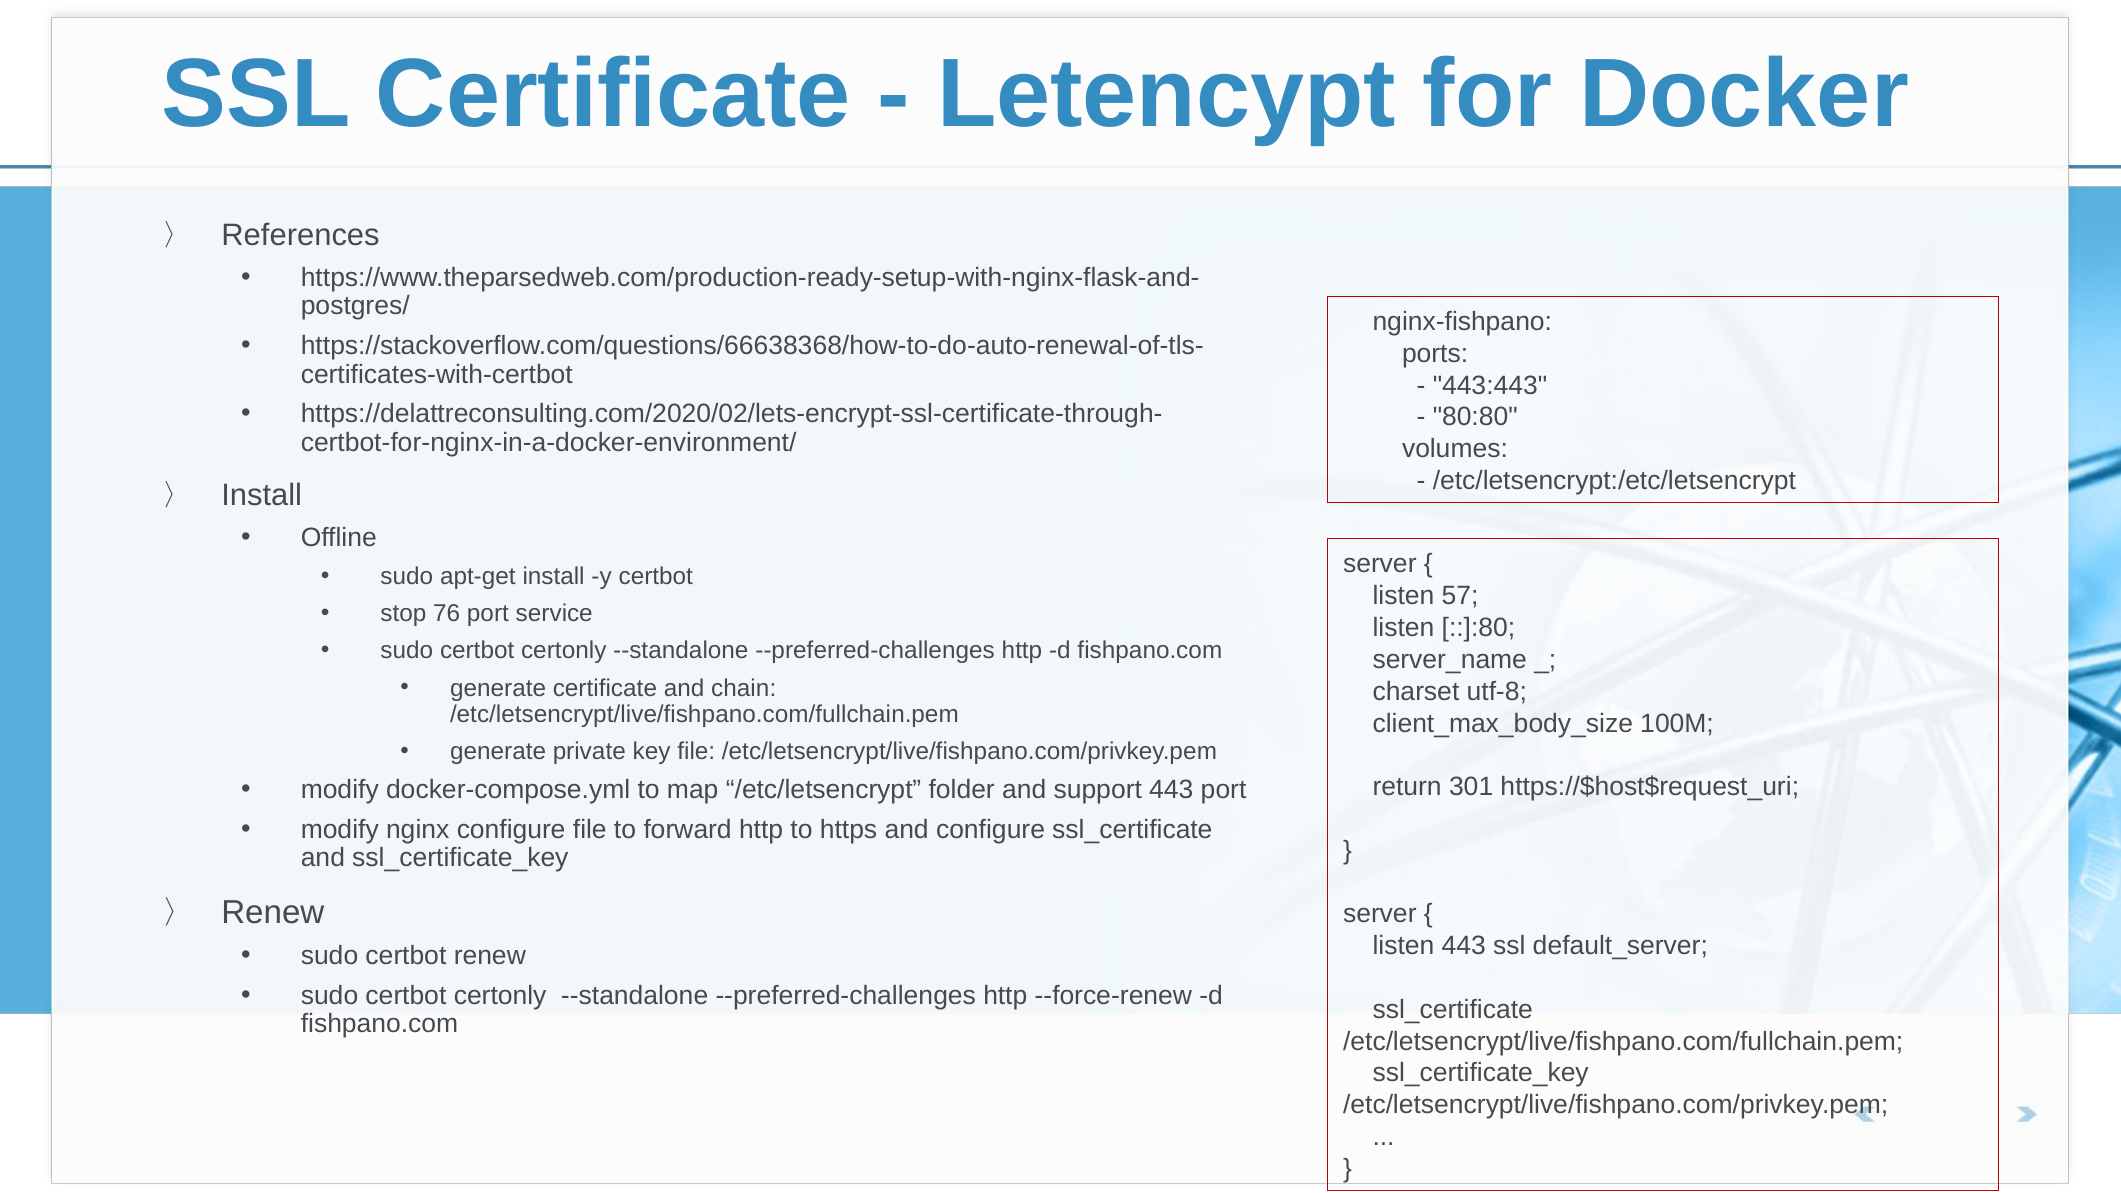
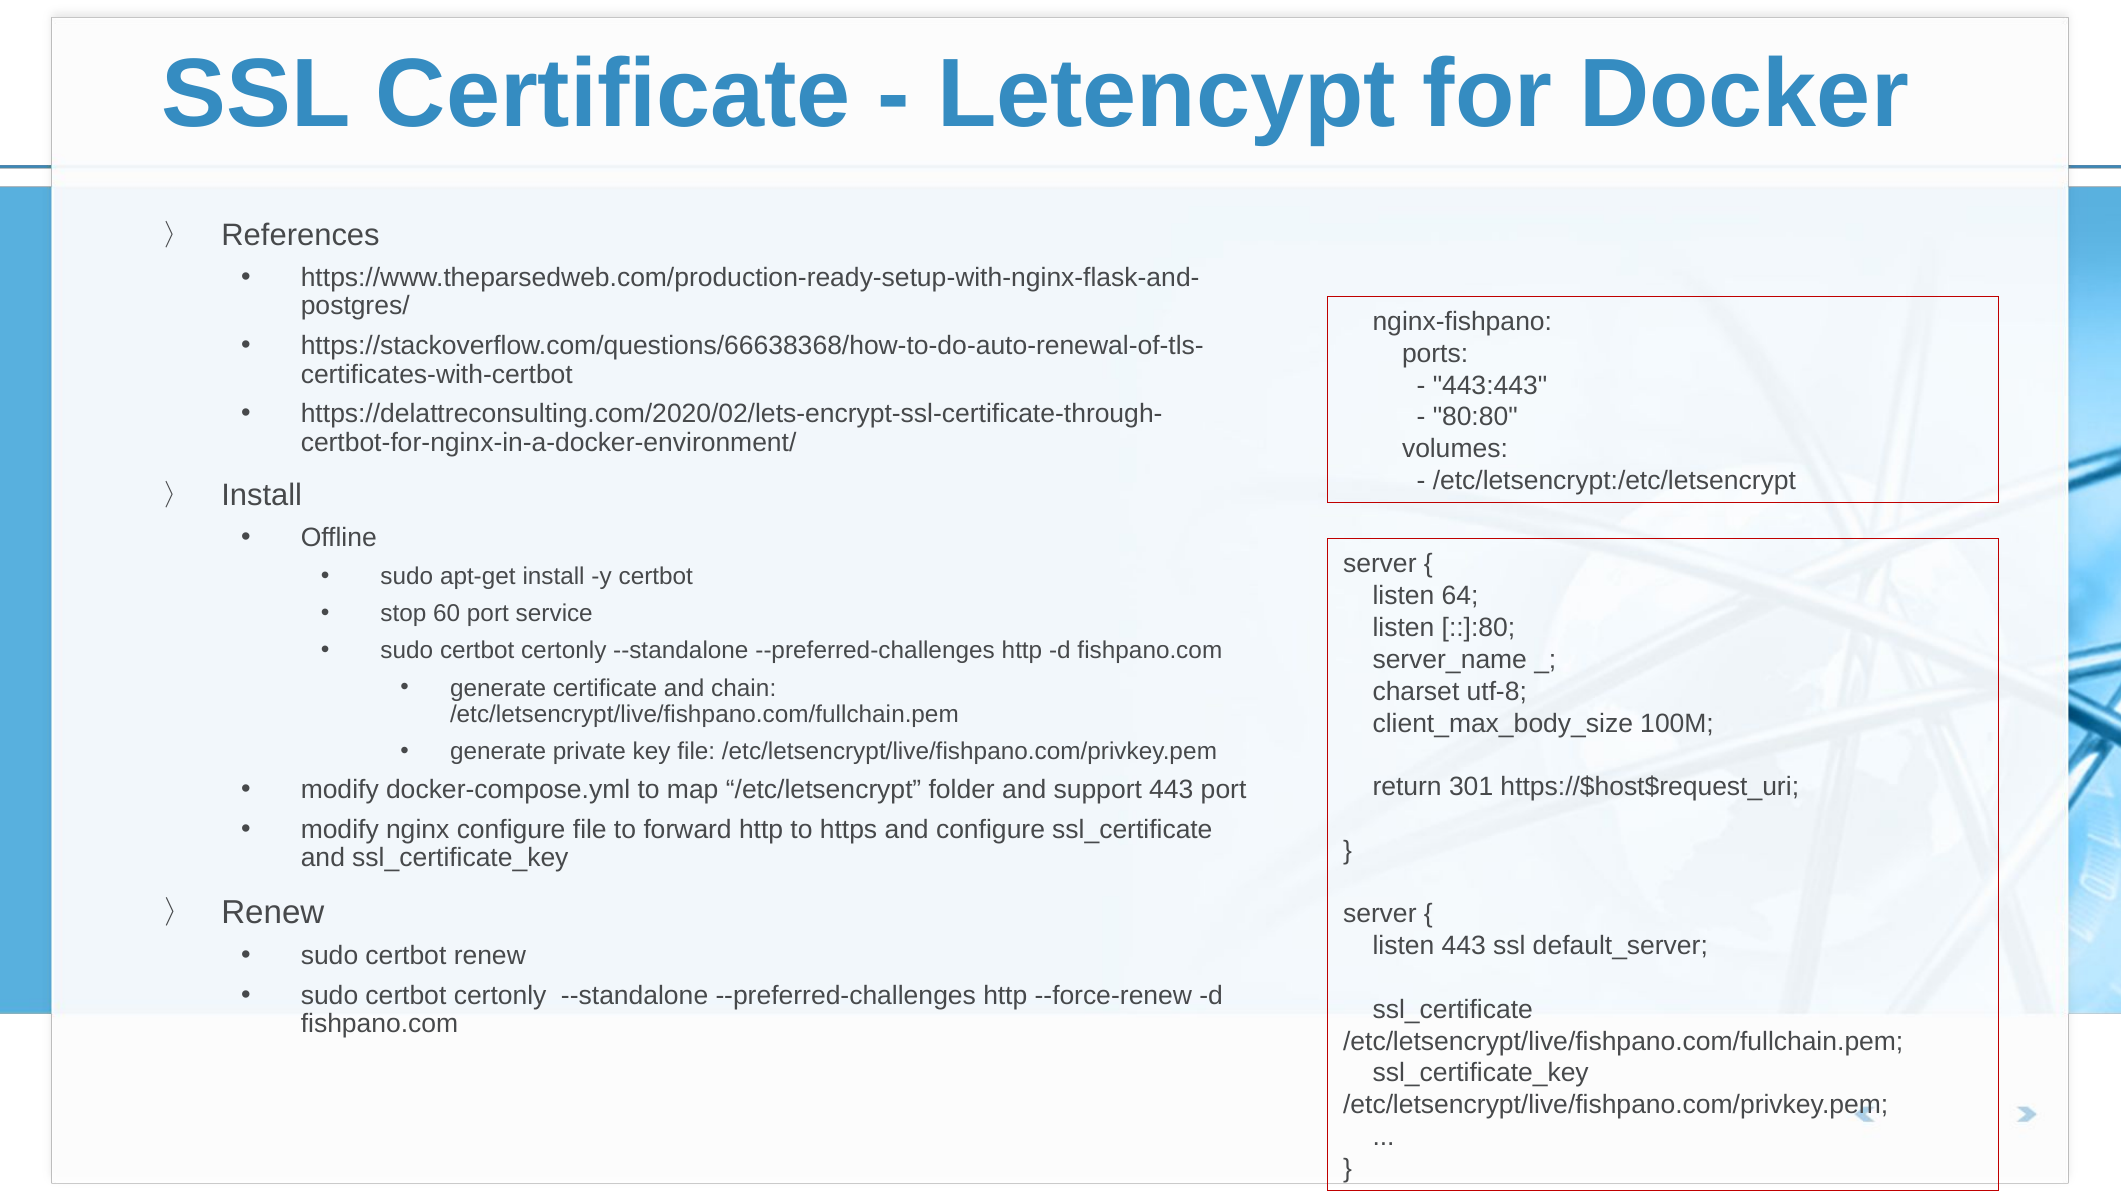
57: 57 -> 64 (1460, 596)
76: 76 -> 60 (447, 613)
